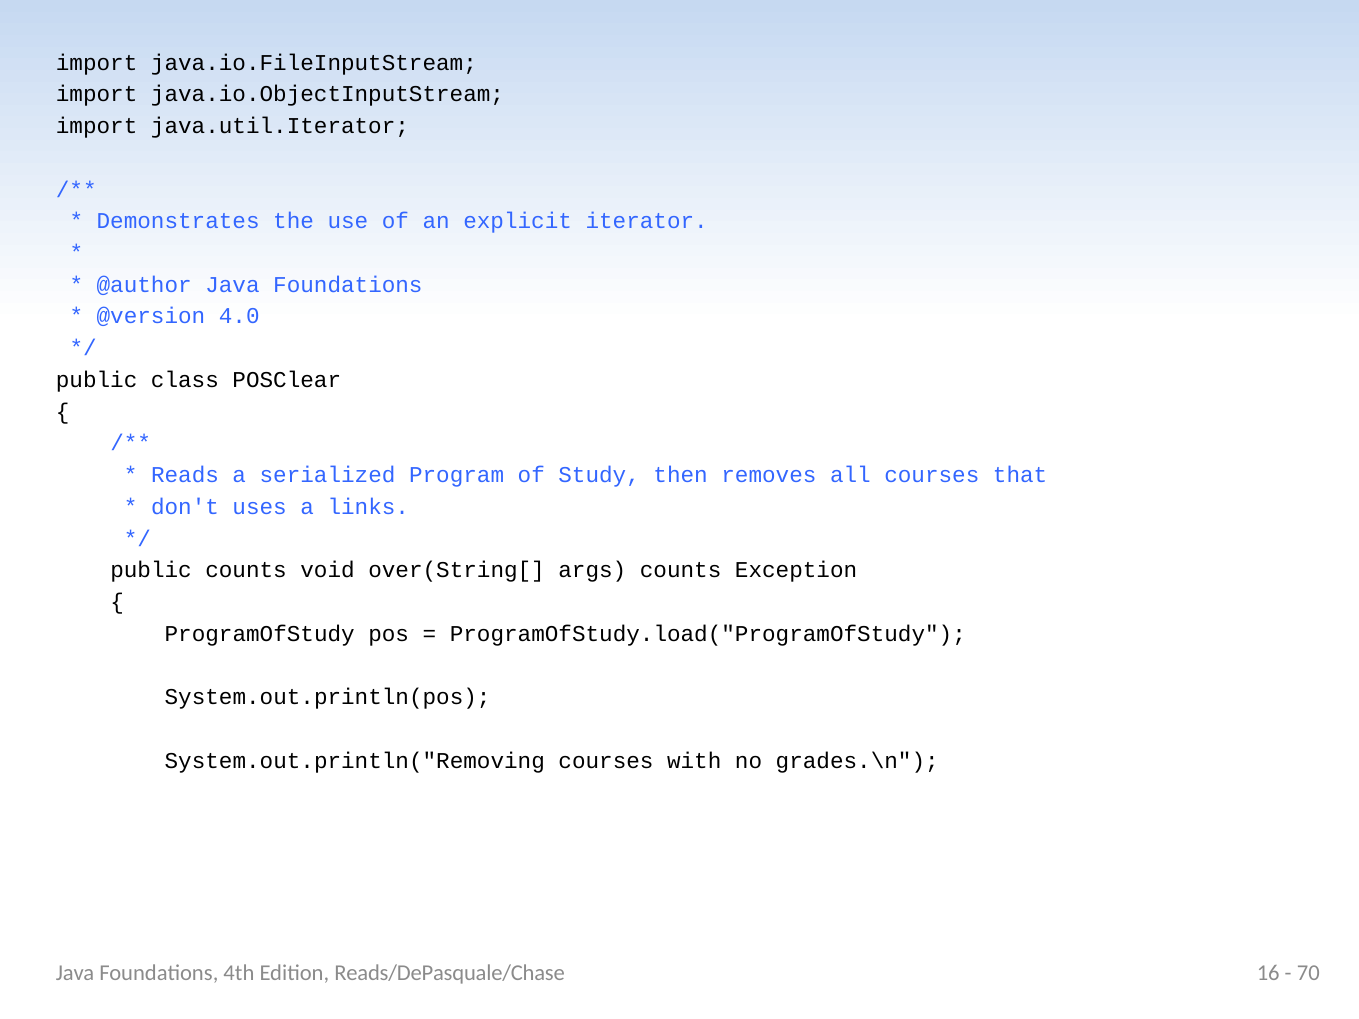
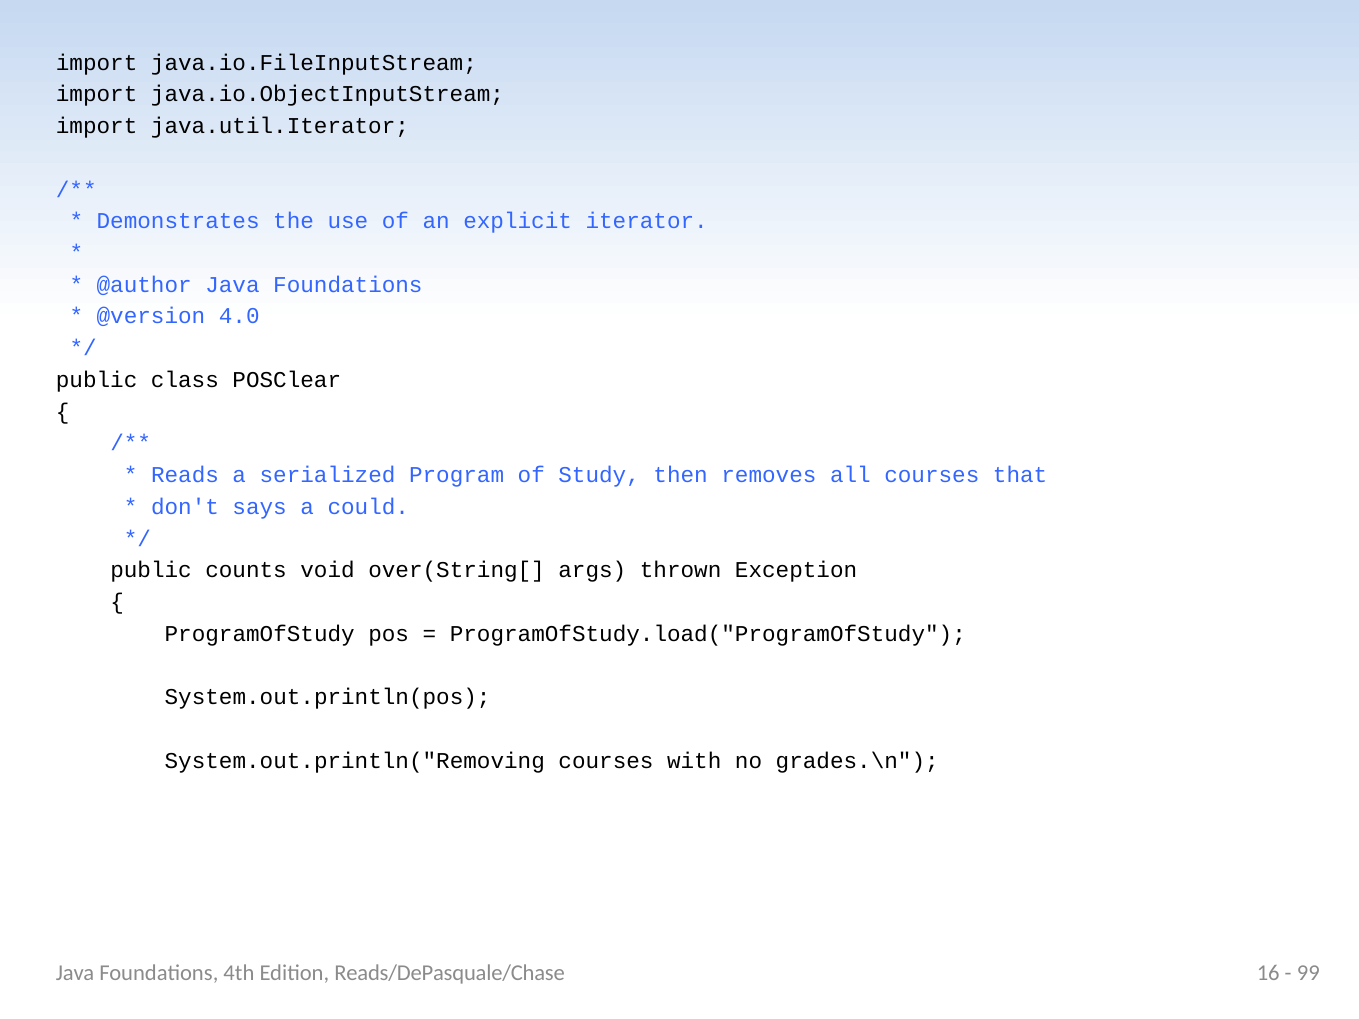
uses: uses -> says (260, 507)
links: links -> could (368, 507)
args counts: counts -> thrown (681, 570)
70: 70 -> 99 (1308, 973)
